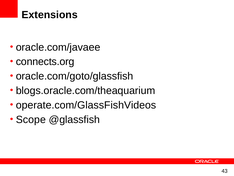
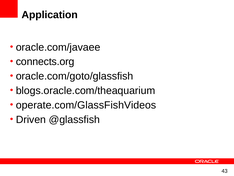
Extensions: Extensions -> Application (50, 15)
Scope: Scope -> Driven (31, 119)
